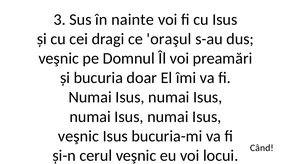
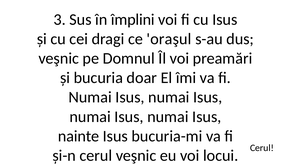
nainte: nainte -> împlini (133, 19)
veşnic: veşnic -> nainte (78, 136)
Când: Când -> Cerul (262, 148)
